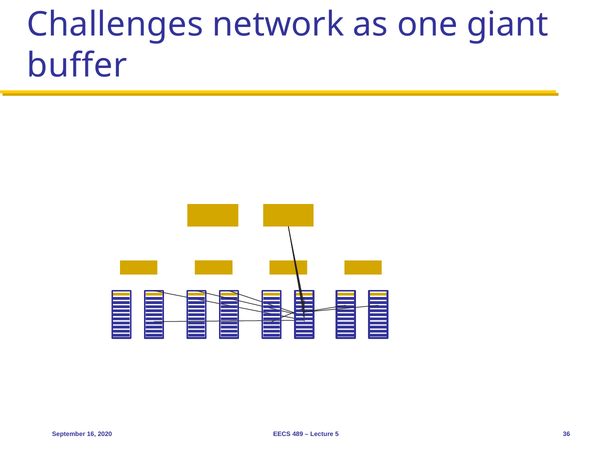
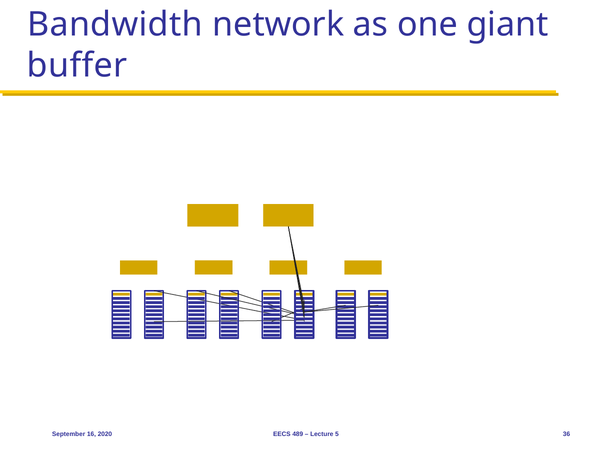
Challenges: Challenges -> Bandwidth (115, 25)
